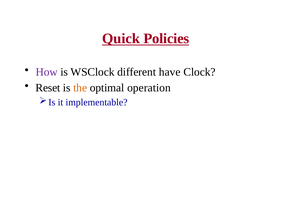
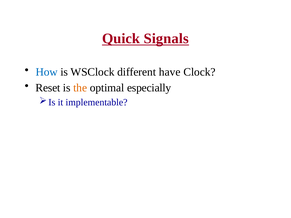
Policies: Policies -> Signals (166, 39)
How colour: purple -> blue (47, 72)
operation: operation -> especially (149, 88)
